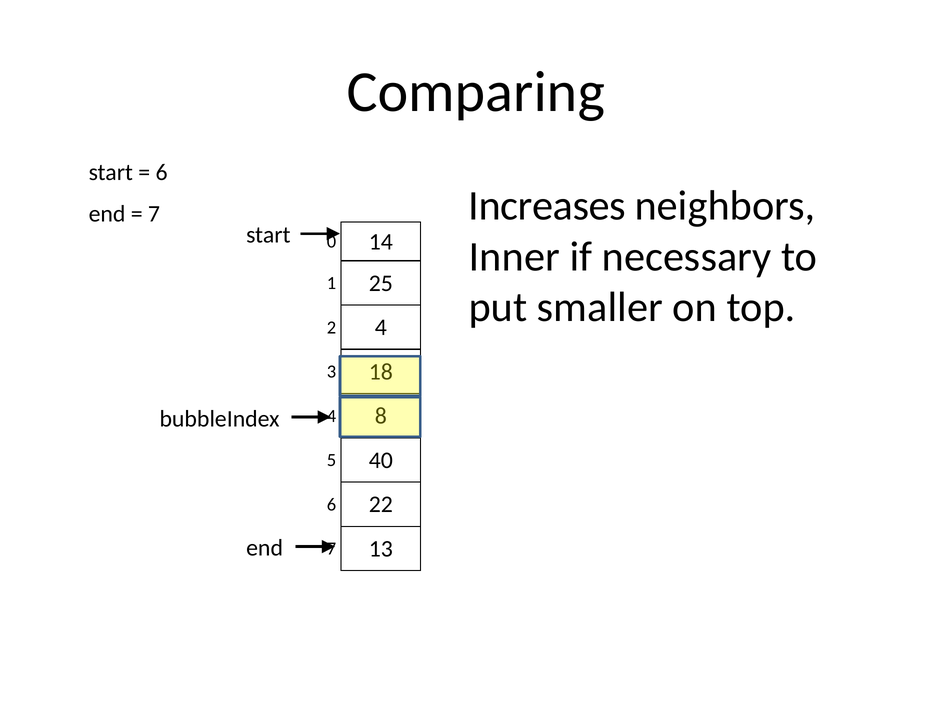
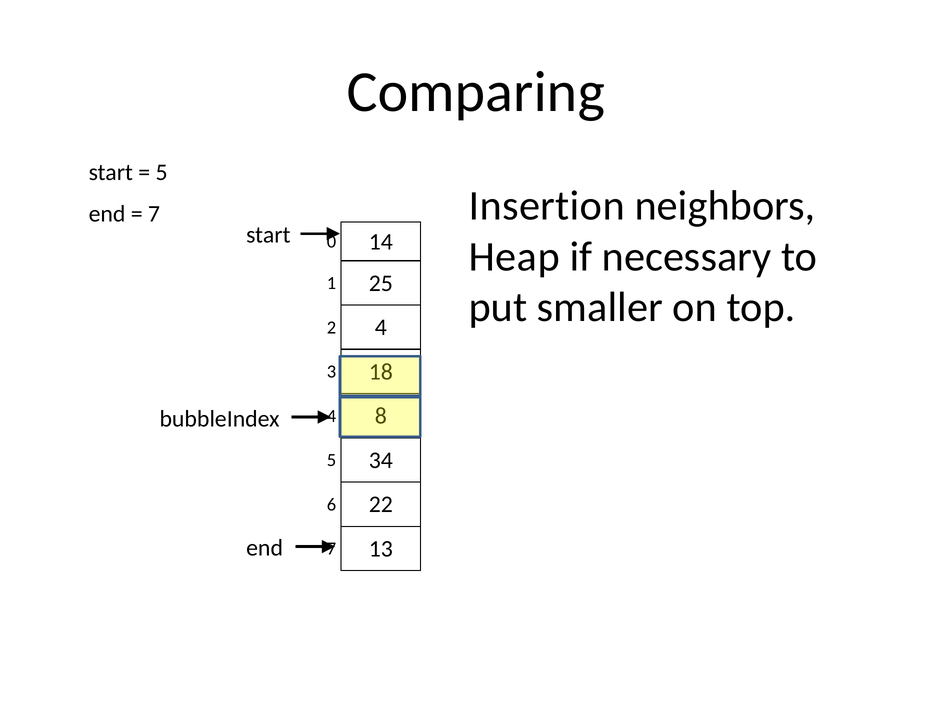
6: 6 -> 5 (162, 173)
Increases: Increases -> Insertion (547, 206)
Inner: Inner -> Heap (514, 257)
40: 40 -> 34 (381, 460)
